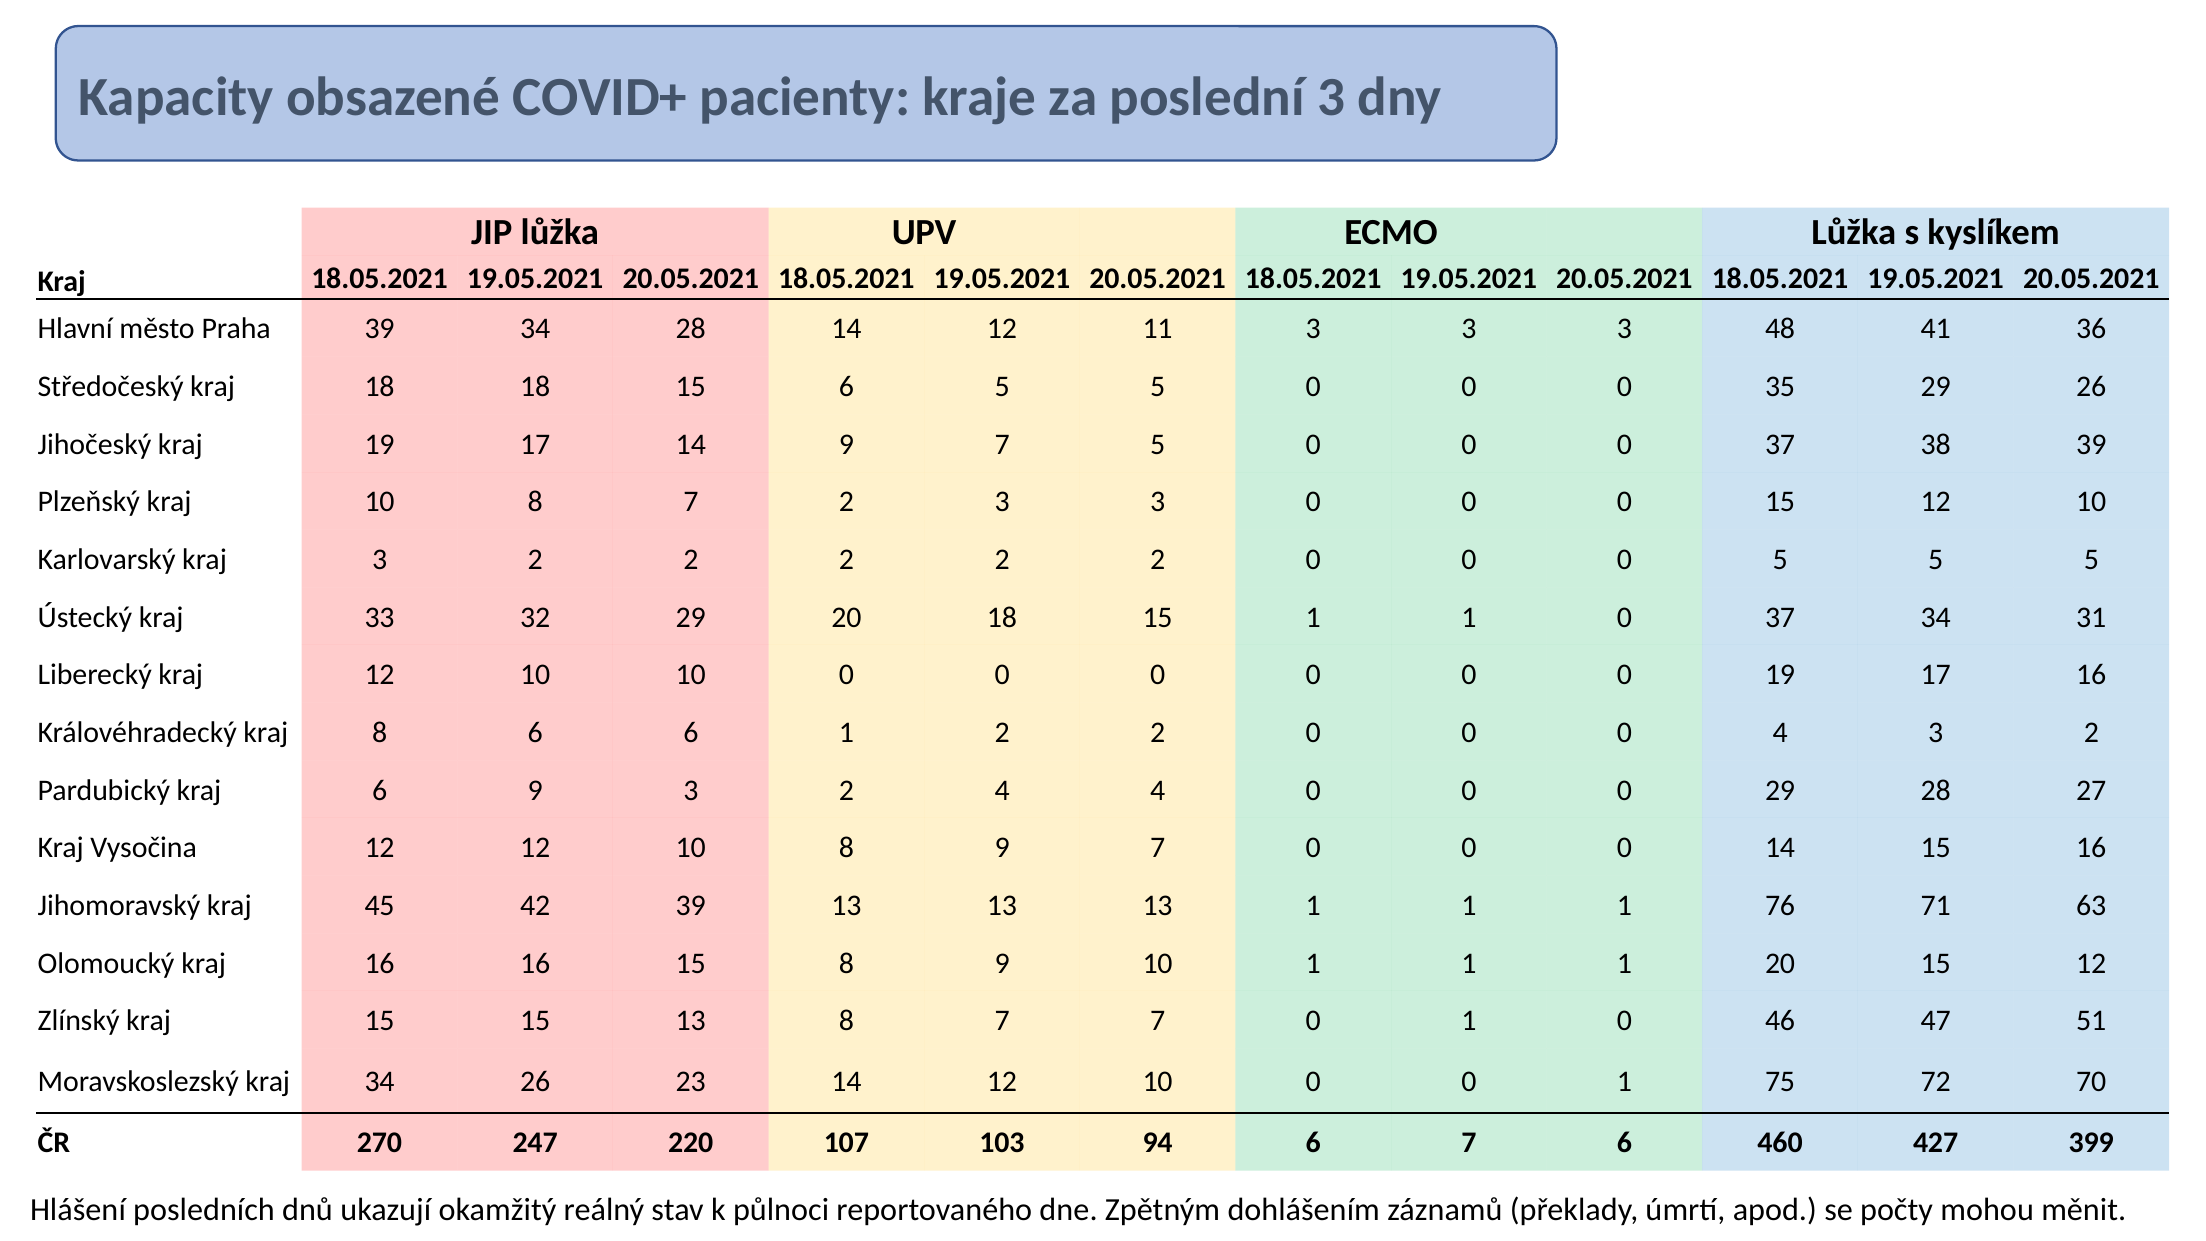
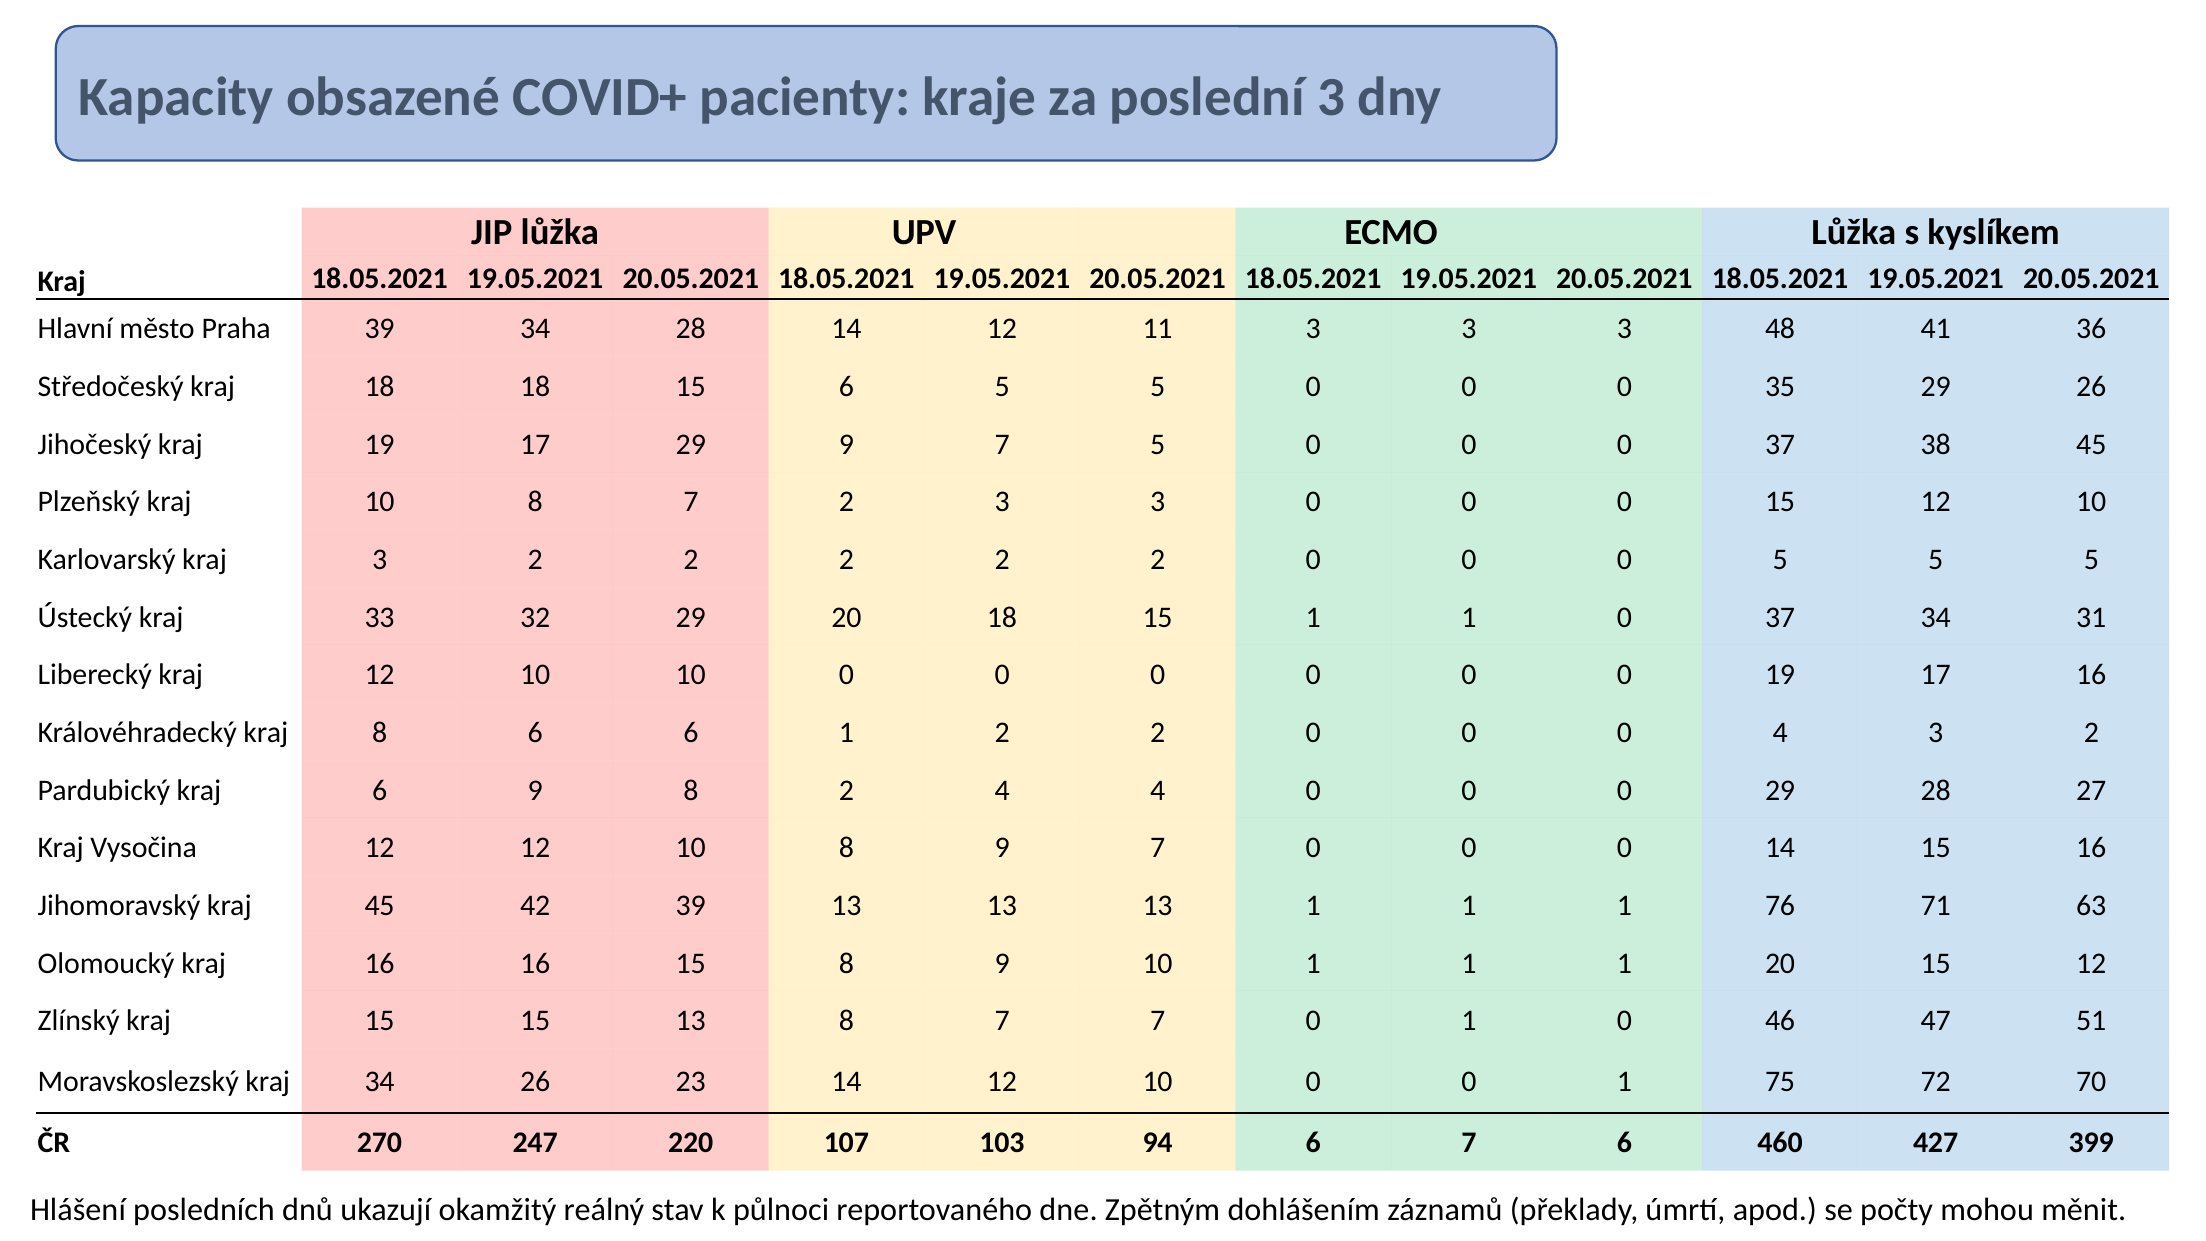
17 14: 14 -> 29 (691, 444)
38 39: 39 -> 45 (2091, 444)
9 3: 3 -> 8 (691, 790)
